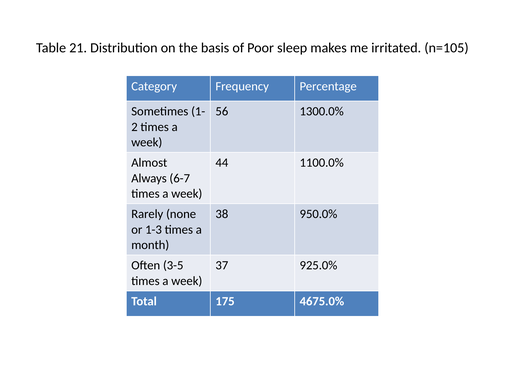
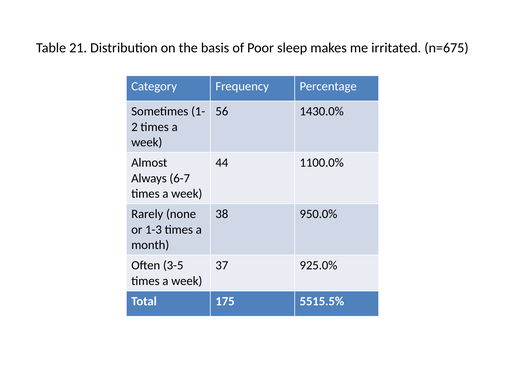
n=105: n=105 -> n=675 (446, 48)
1300.0%: 1300.0% -> 1430.0% (322, 111)
4675.0%: 4675.0% -> 5515.5% (322, 301)
